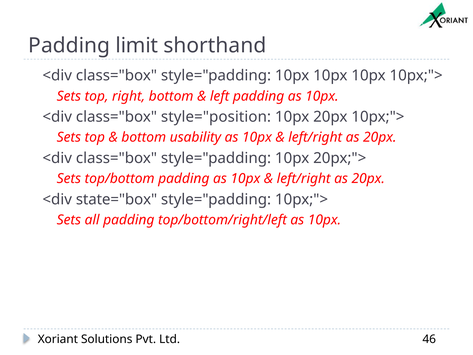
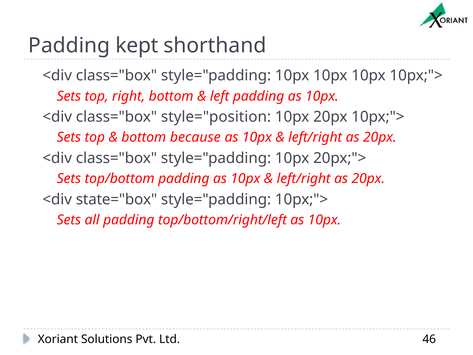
limit: limit -> kept (137, 46)
usability: usability -> because (195, 137)
